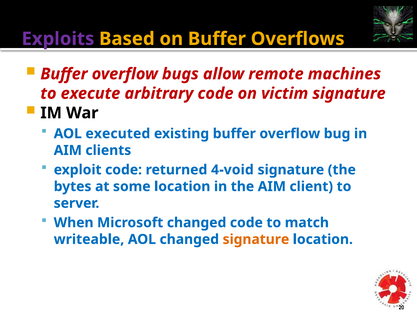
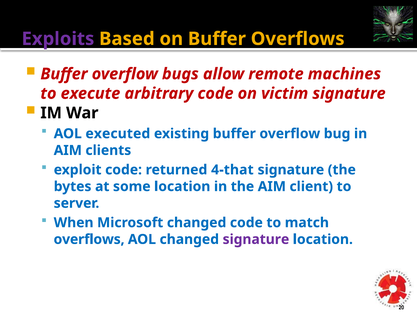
4-void: 4-void -> 4-that (232, 170)
writeable: writeable -> overflows (89, 239)
signature colour: orange -> purple (256, 239)
